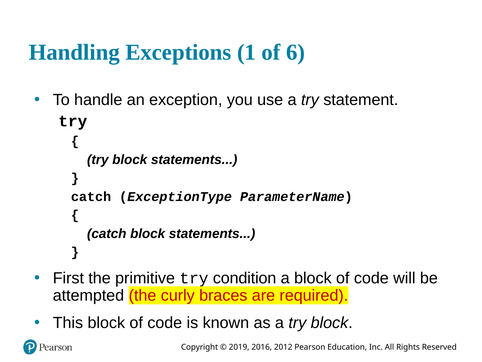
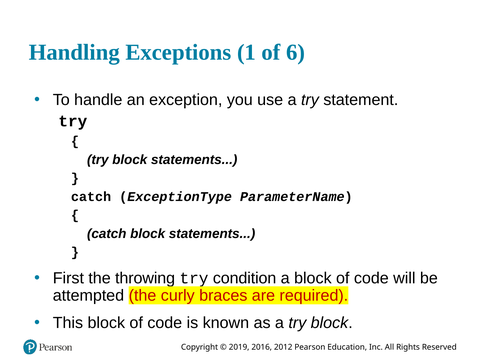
primitive: primitive -> throwing (145, 278)
